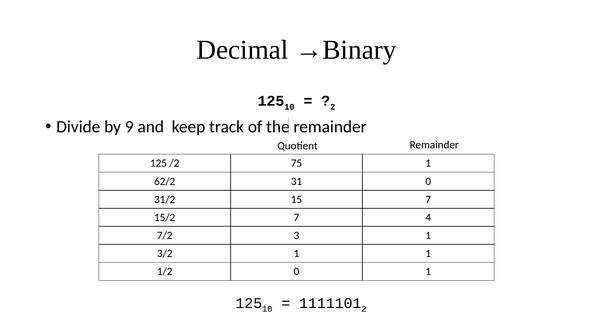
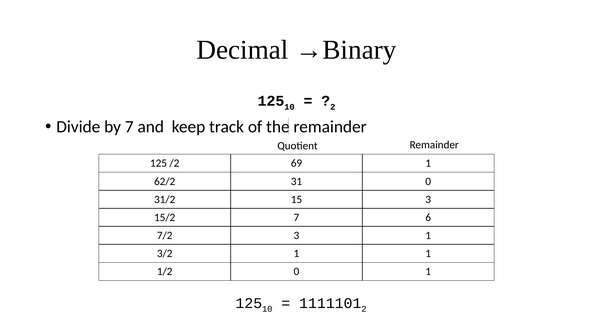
by 9: 9 -> 7 (129, 127)
75: 75 -> 69 (296, 163)
15 7: 7 -> 3 (428, 199)
4: 4 -> 6 (428, 217)
